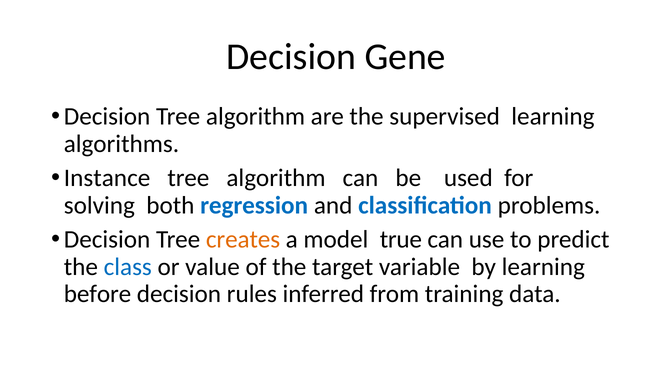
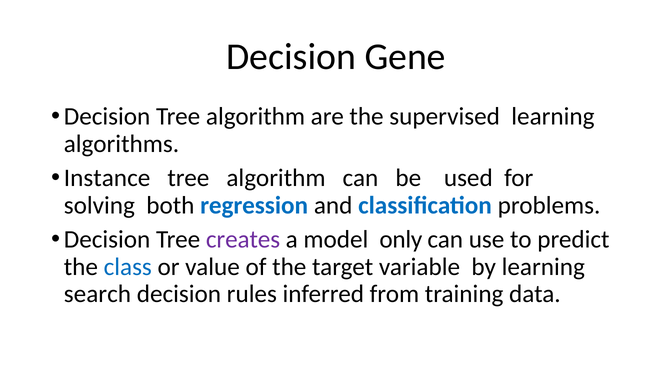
creates colour: orange -> purple (243, 239)
true: true -> only (401, 239)
before: before -> search (97, 294)
